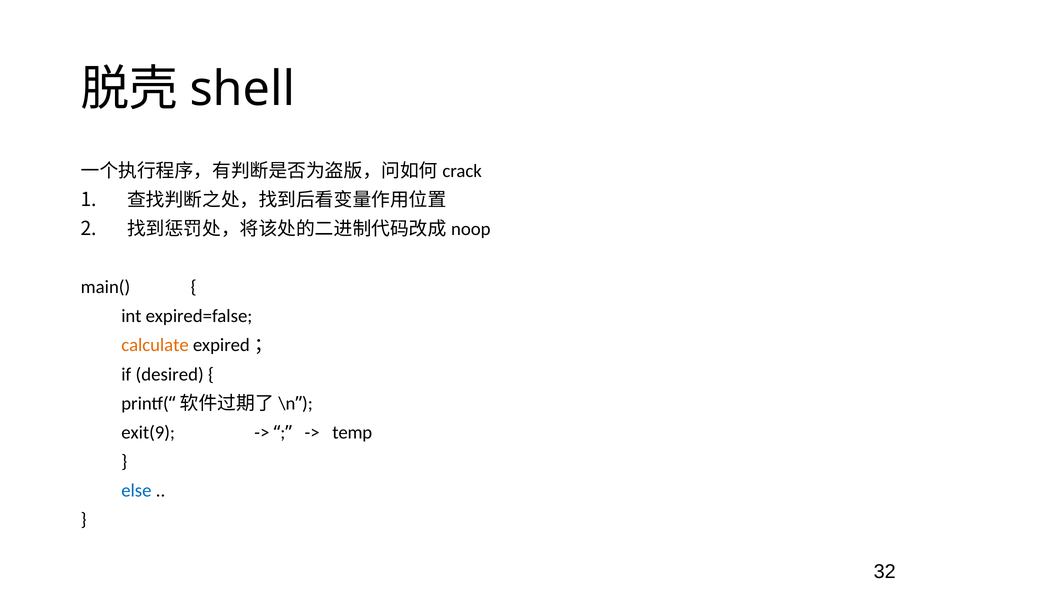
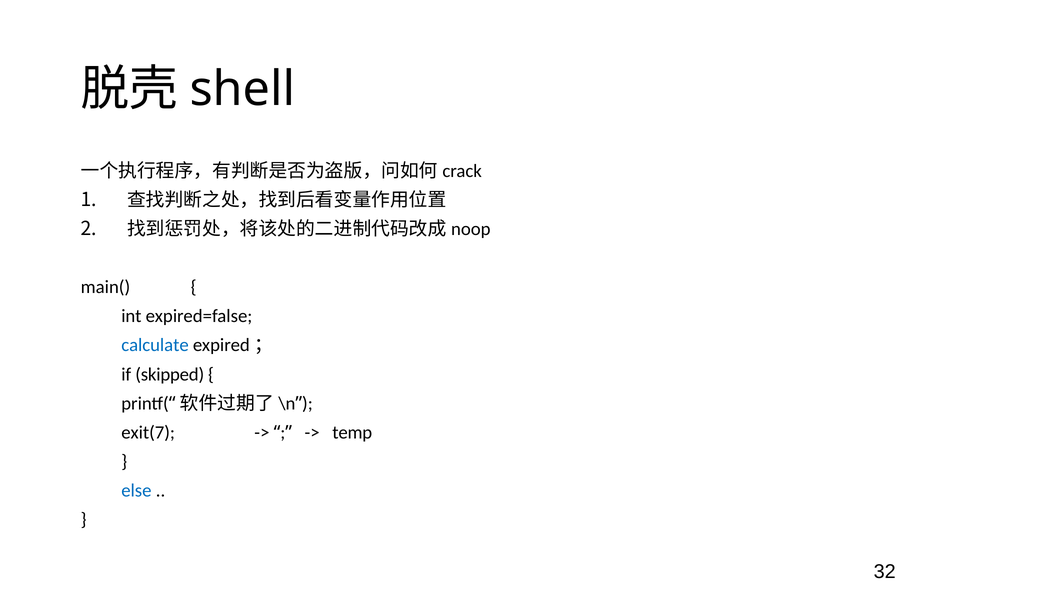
calculate colour: orange -> blue (155, 345)
desired: desired -> skipped (170, 374)
exit(9: exit(9 -> exit(7 (148, 432)
